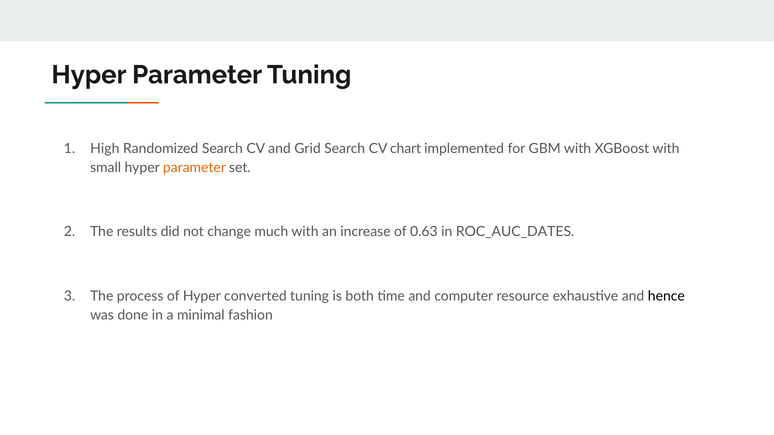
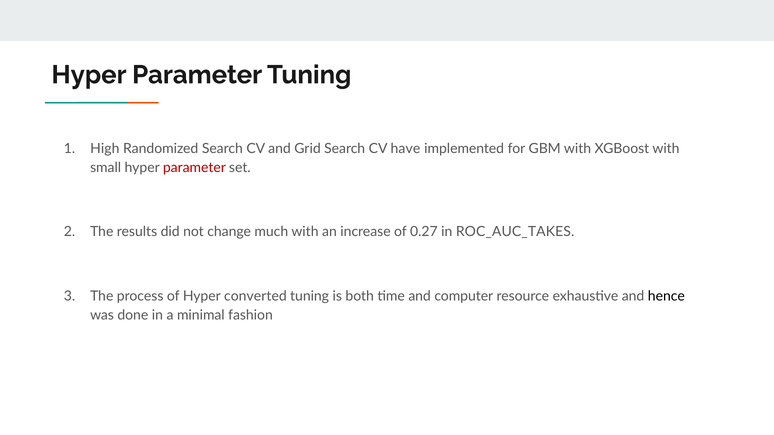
chart: chart -> have (405, 149)
parameter colour: orange -> red (194, 168)
0.63: 0.63 -> 0.27 (424, 232)
ROC_AUC_DATES: ROC_AUC_DATES -> ROC_AUC_TAKES (515, 232)
